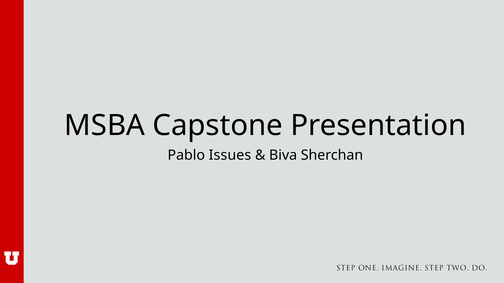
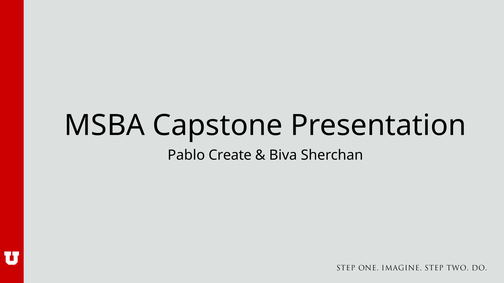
Issues: Issues -> Create (230, 155)
